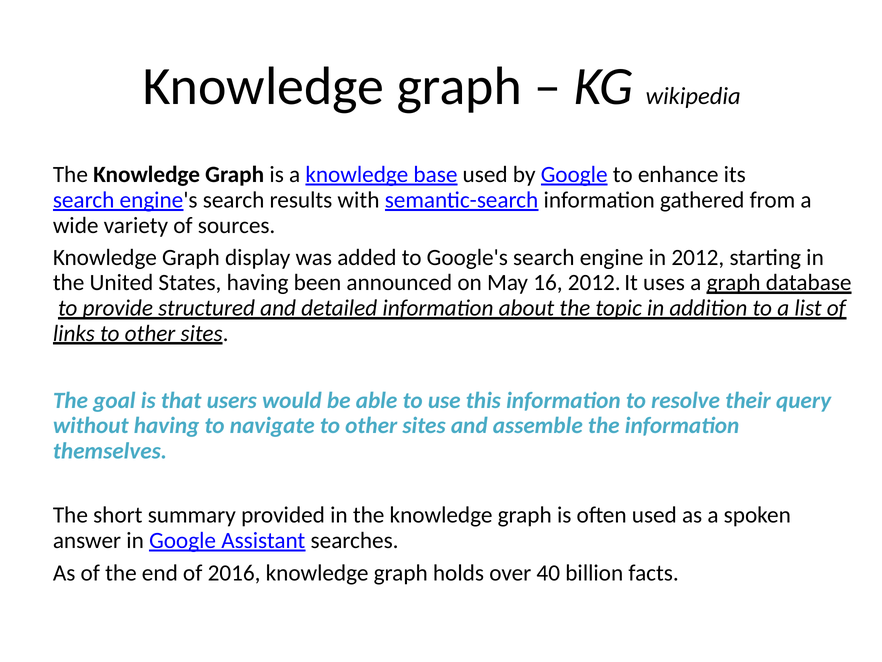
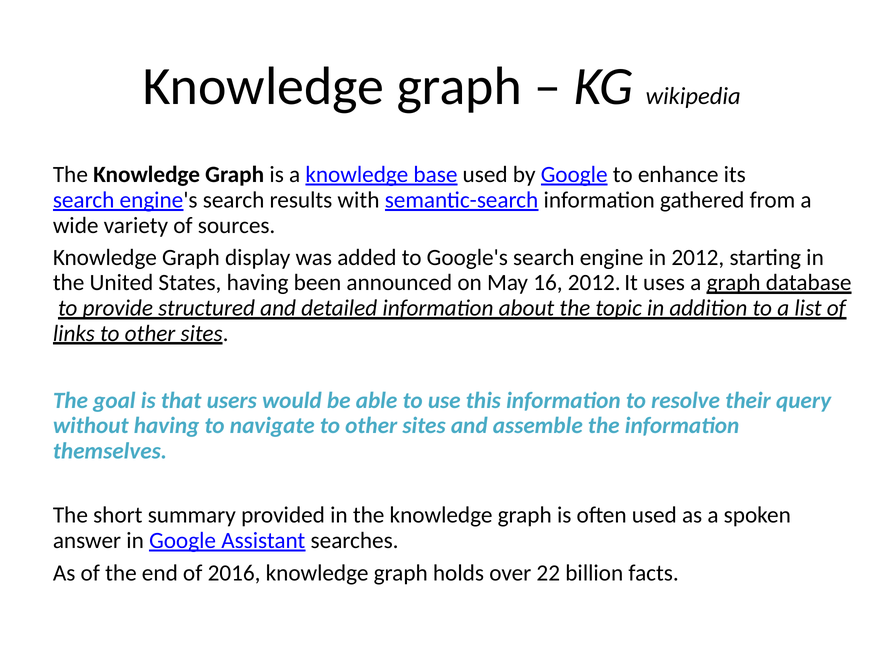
40: 40 -> 22 (548, 572)
